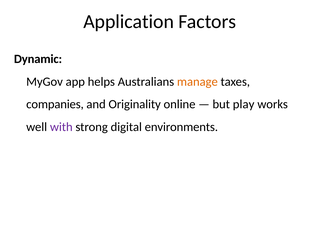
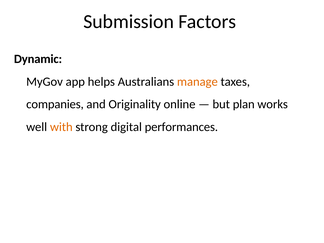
Application: Application -> Submission (129, 22)
play: play -> plan (244, 104)
with colour: purple -> orange (61, 127)
environments: environments -> performances (181, 127)
